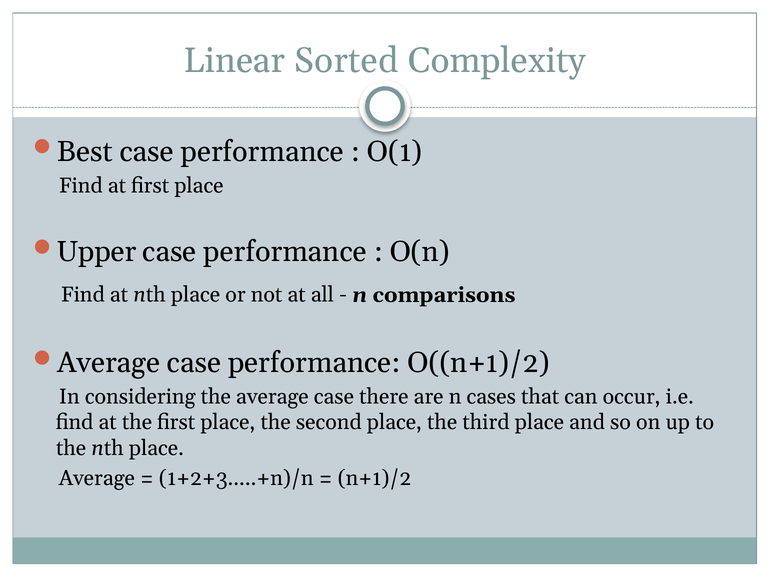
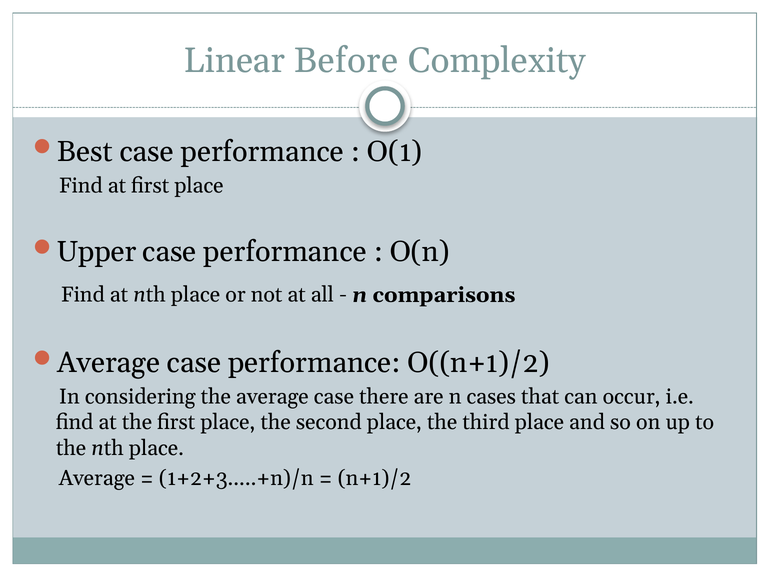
Sorted: Sorted -> Before (346, 61)
